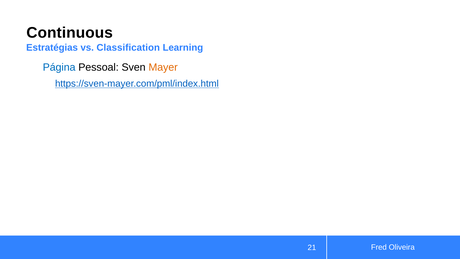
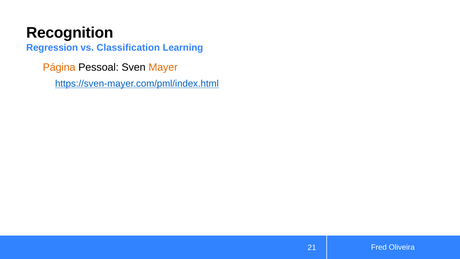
Continuous: Continuous -> Recognition (70, 33)
Estratégias: Estratégias -> Regression (52, 48)
Página colour: blue -> orange (59, 67)
